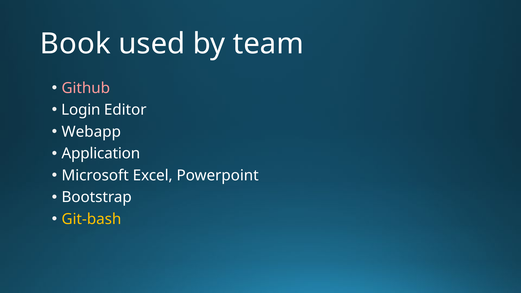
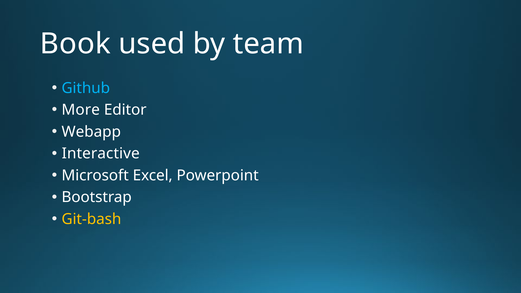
Github colour: pink -> light blue (86, 88)
Login: Login -> More (81, 110)
Application: Application -> Interactive (101, 154)
